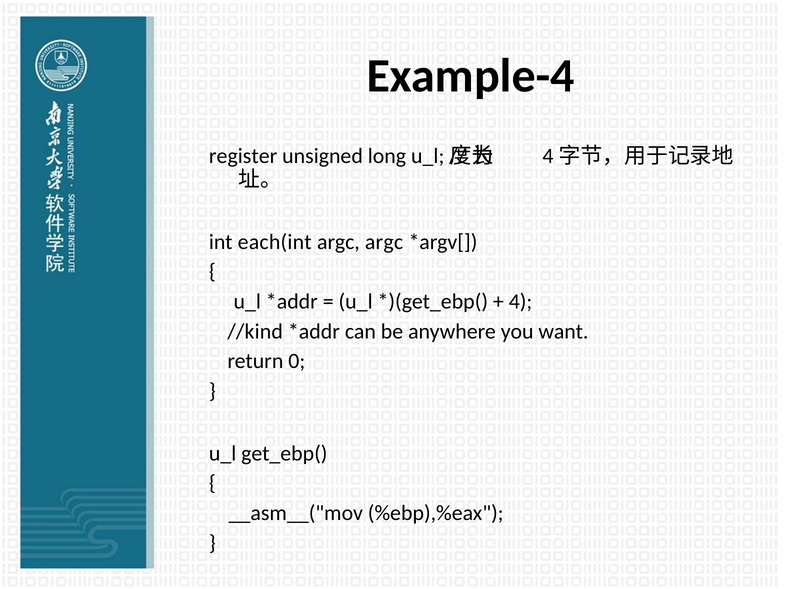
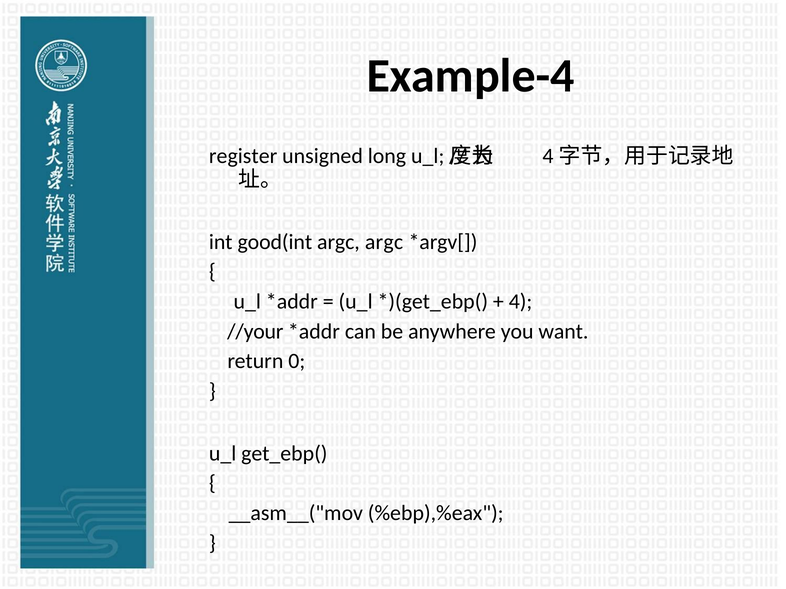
each(int: each(int -> good(int (275, 242)
//kind: //kind -> //your (255, 332)
